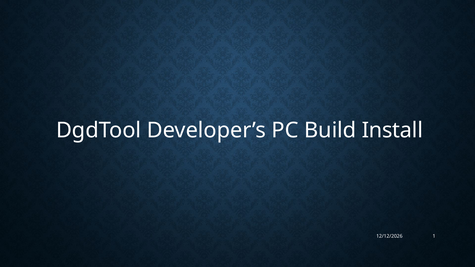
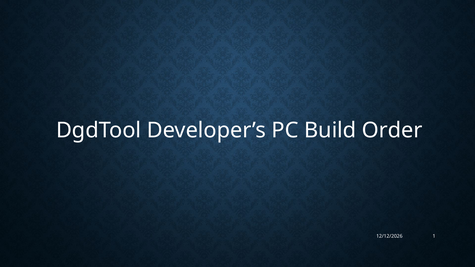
Install: Install -> Order (392, 131)
